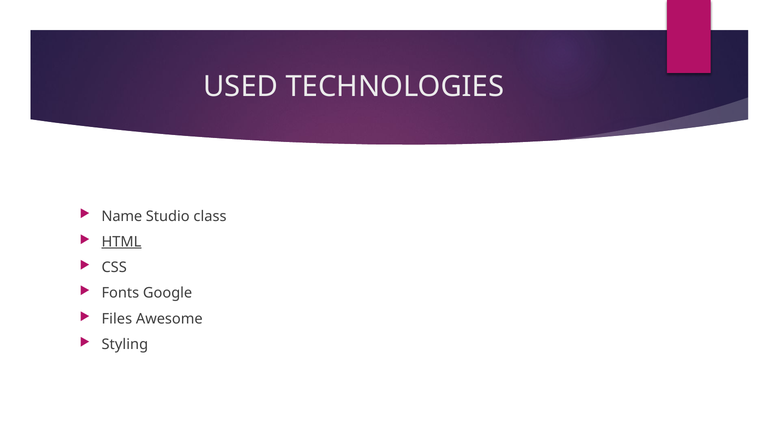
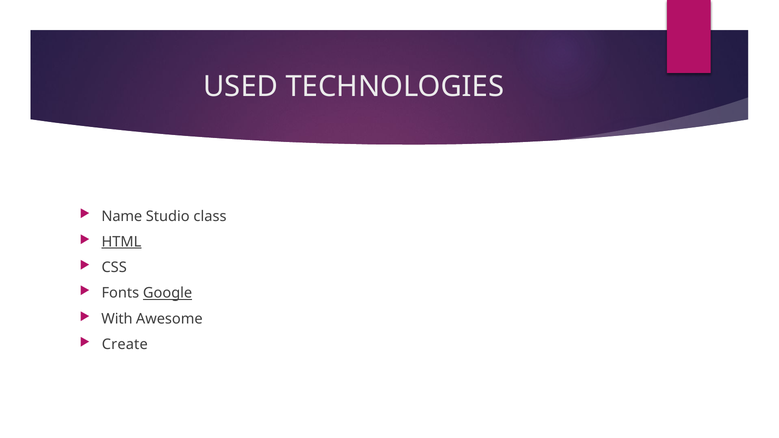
Google underline: none -> present (168, 293)
Files: Files -> With (117, 319)
Styling: Styling -> Create (125, 345)
